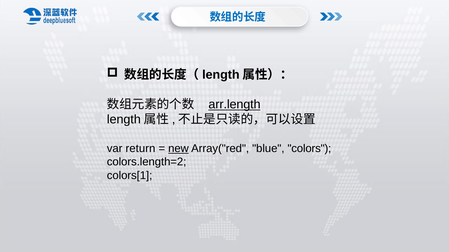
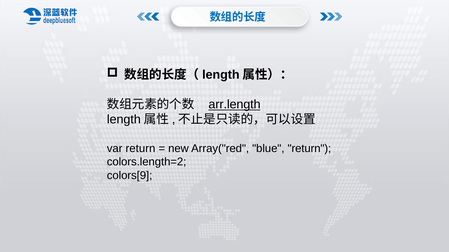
new underline: present -> none (178, 149)
blue colors: colors -> return (309, 149)
colors[1: colors[1 -> colors[9 (130, 176)
